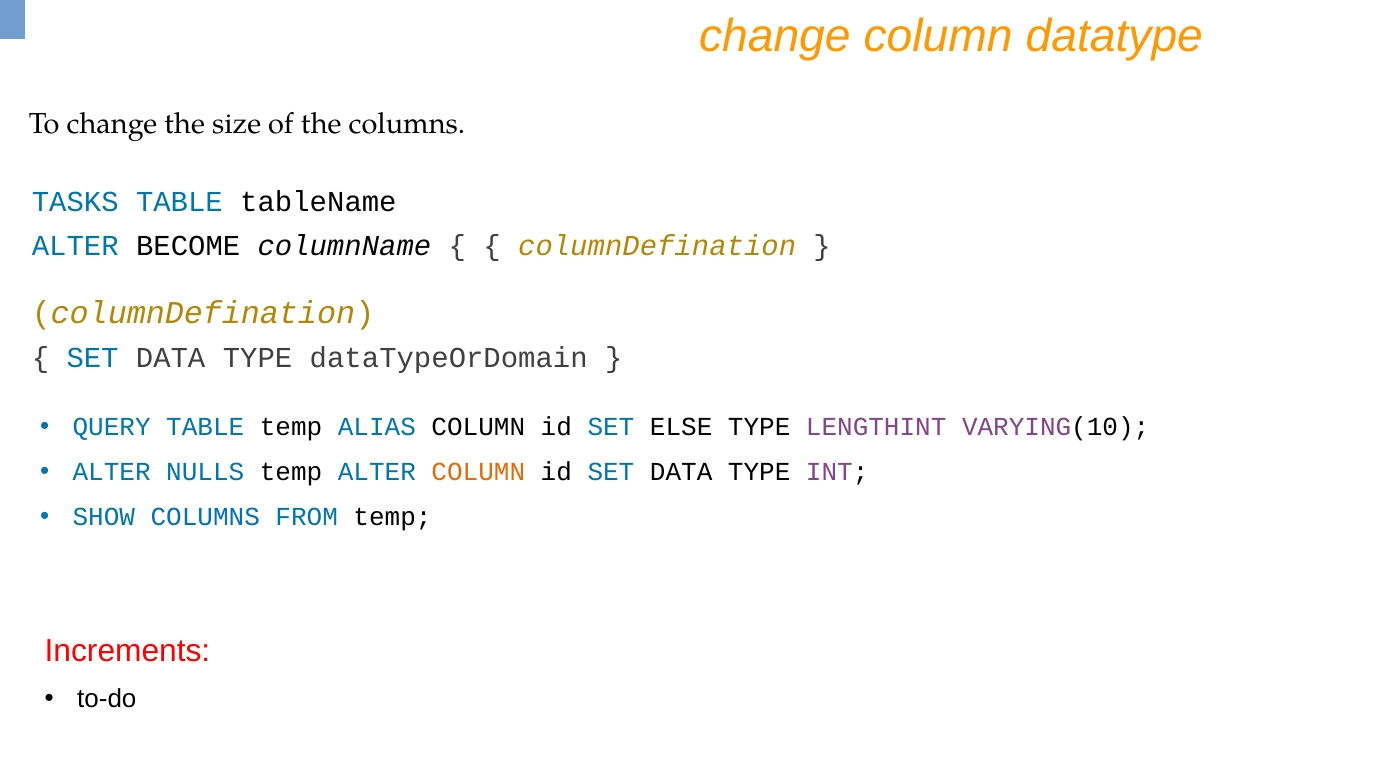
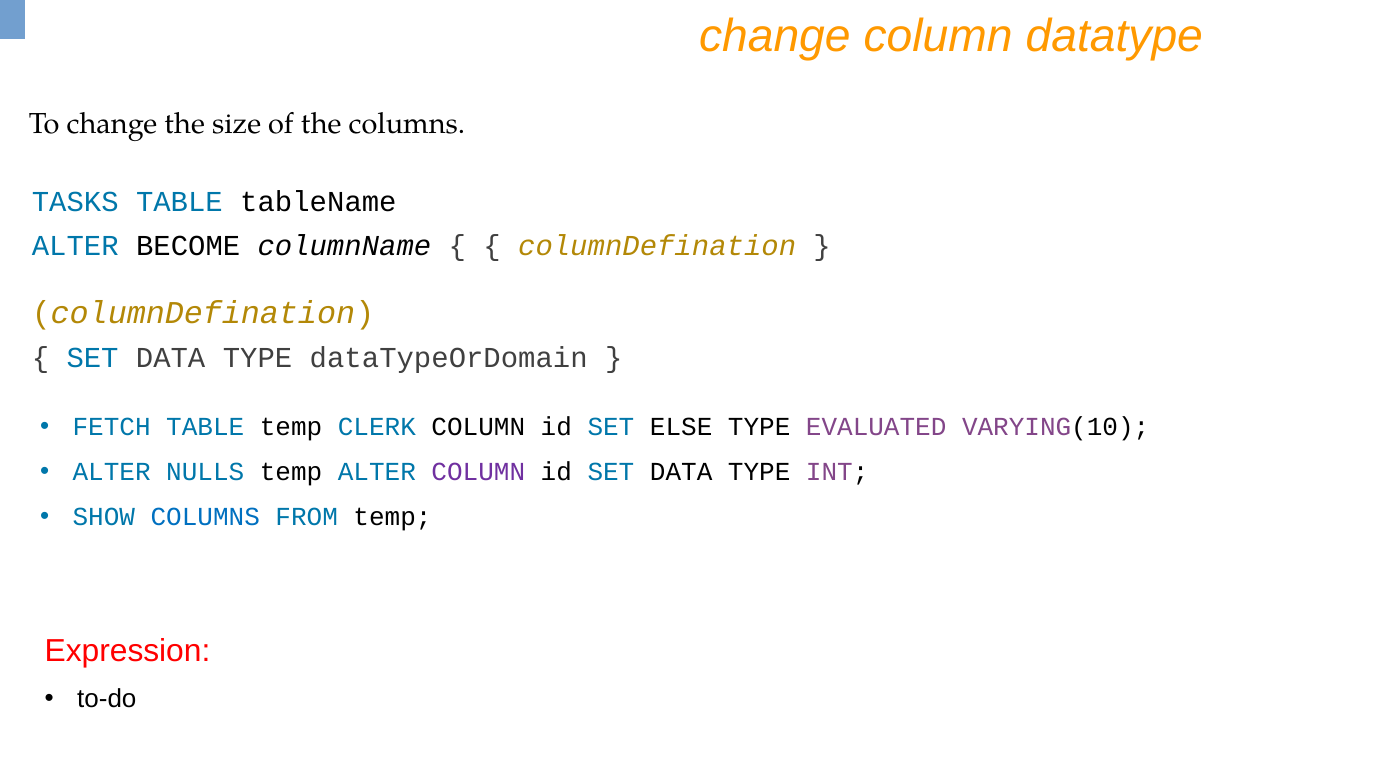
QUERY: QUERY -> FETCH (112, 427)
ALIAS: ALIAS -> CLERK (377, 427)
LENGTHINT: LENGTHINT -> EVALUATED (876, 427)
COLUMN colour: orange -> purple (478, 472)
Increments: Increments -> Expression (128, 651)
